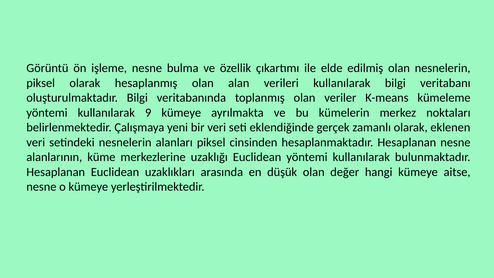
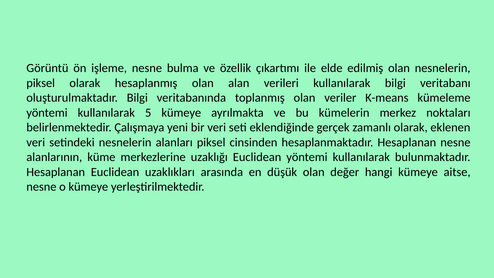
9: 9 -> 5 (148, 113)
